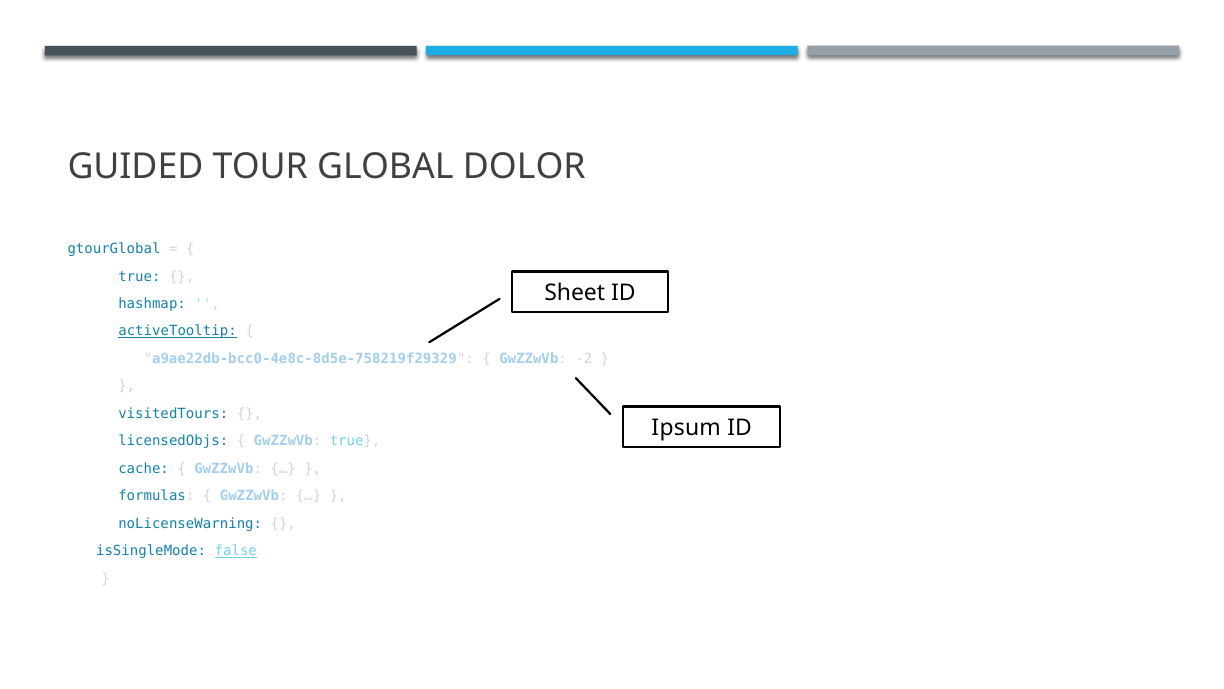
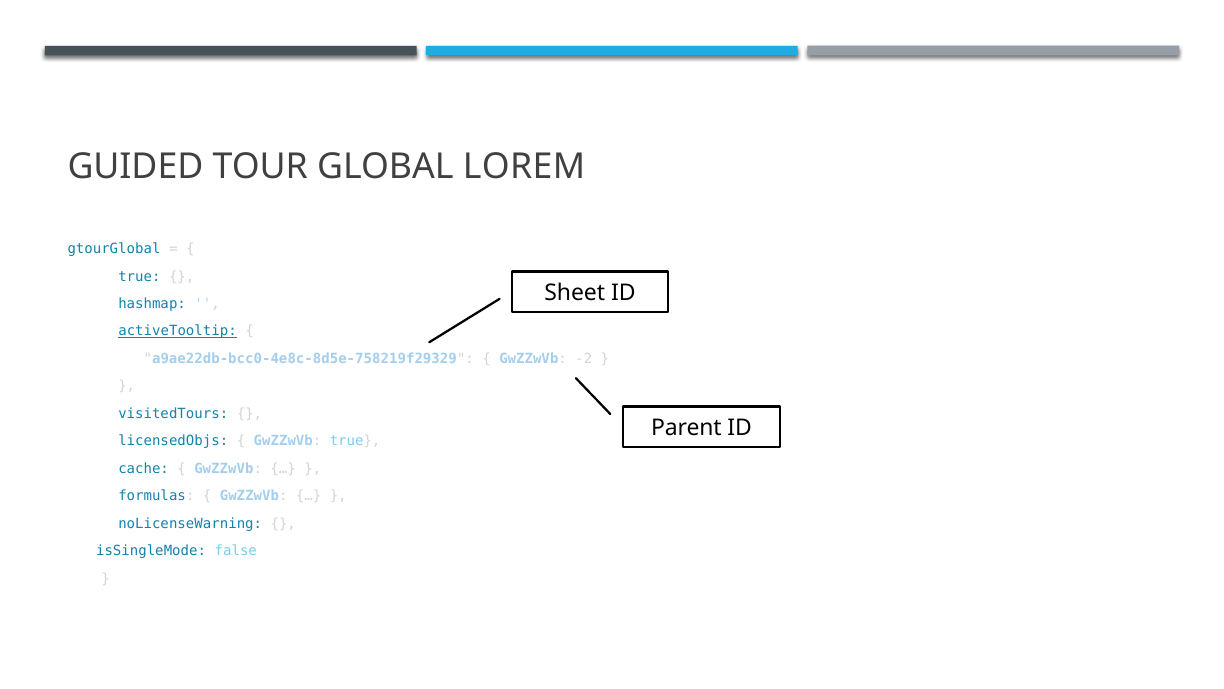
DOLOR: DOLOR -> LOREM (524, 166)
Ipsum: Ipsum -> Parent (686, 428)
false underline: present -> none (236, 551)
